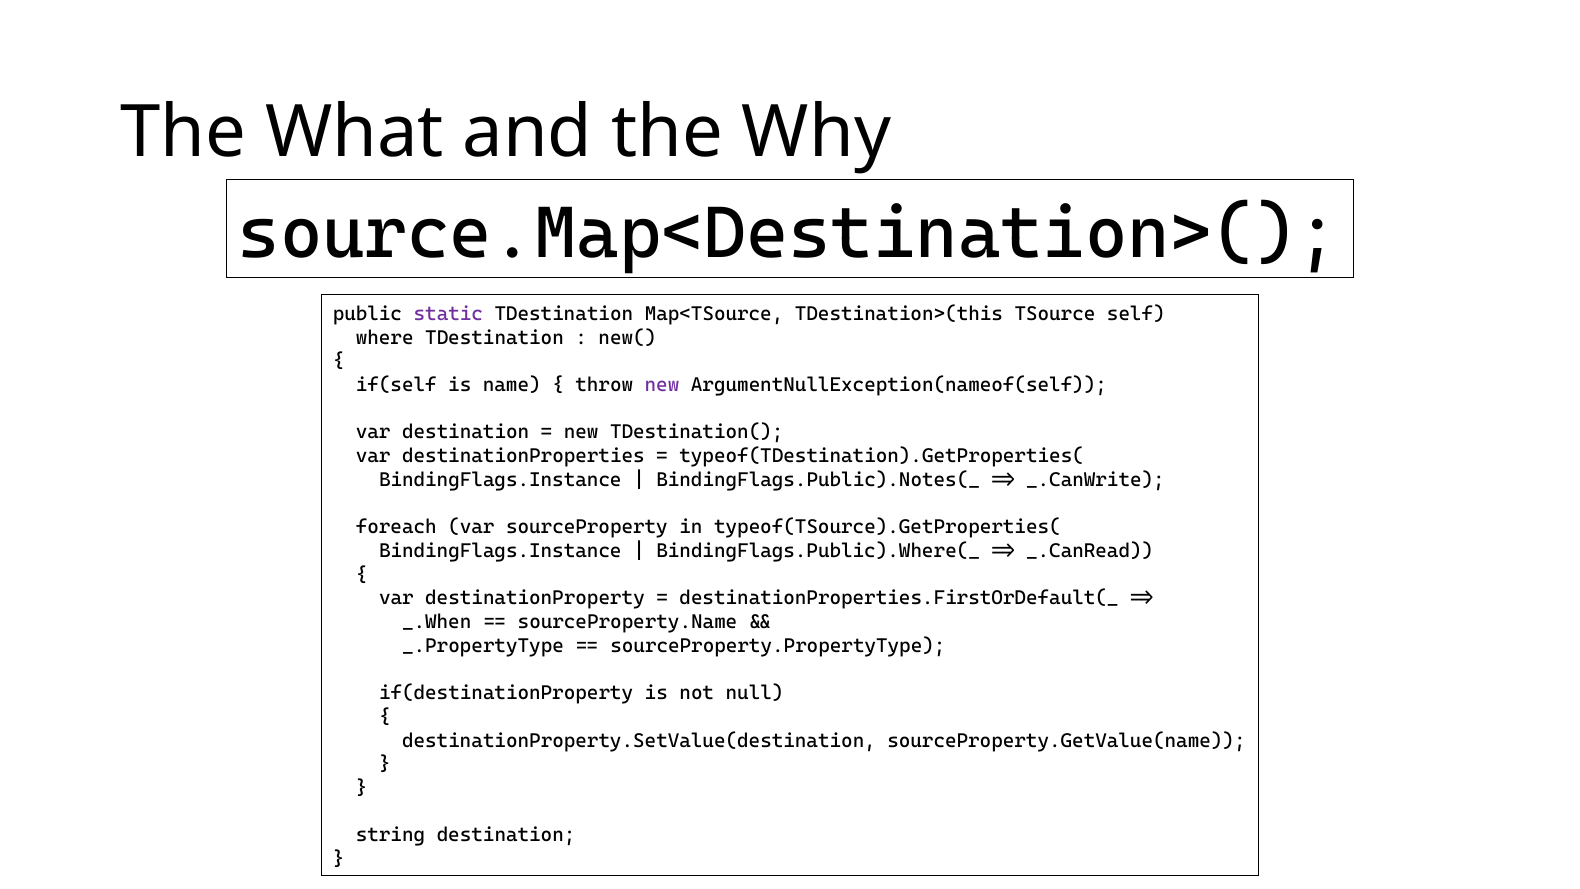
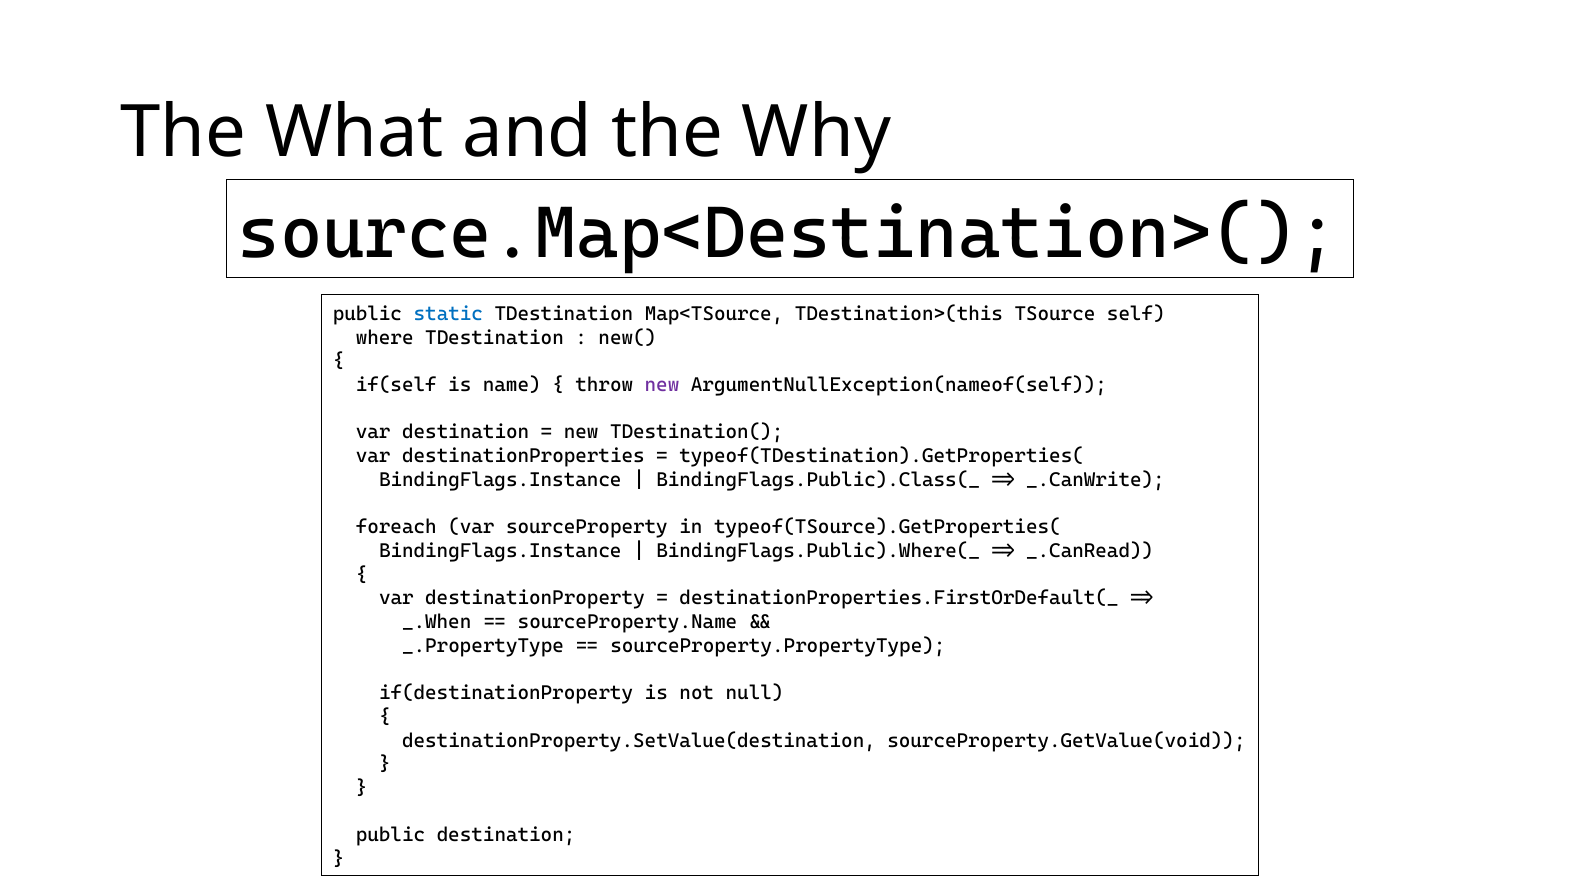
static colour: purple -> blue (448, 314)
BindingFlags.Public).Notes(_: BindingFlags.Public).Notes(_ -> BindingFlags.Public).Class(_ (818, 480)
sourceProperty.GetValue(name: sourceProperty.GetValue(name -> sourceProperty.GetValue(void (1066, 740)
string: string -> public (390, 835)
